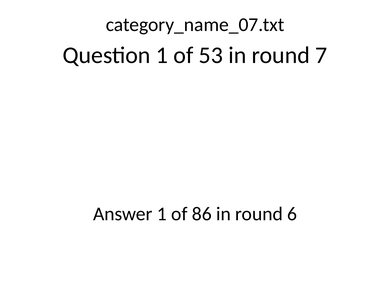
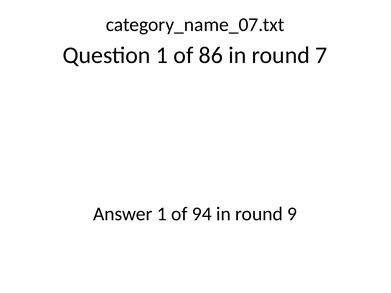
53: 53 -> 86 (211, 55)
86: 86 -> 94 (202, 214)
6: 6 -> 9 (292, 214)
